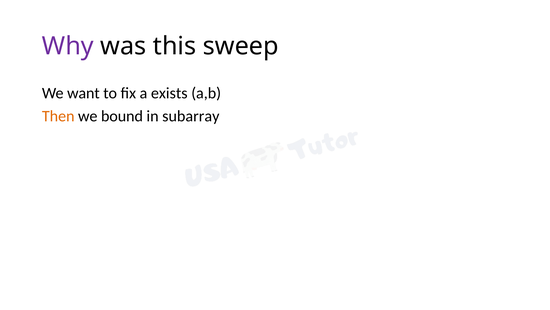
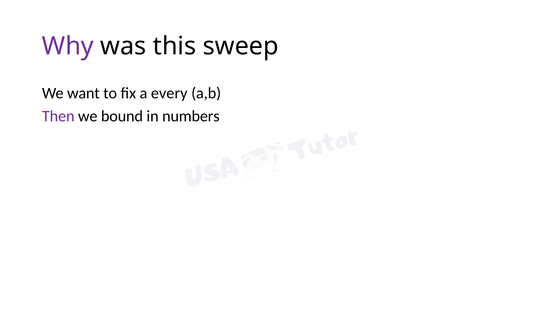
exists: exists -> every (169, 93)
Then colour: orange -> purple (58, 116)
subarray: subarray -> numbers (191, 116)
